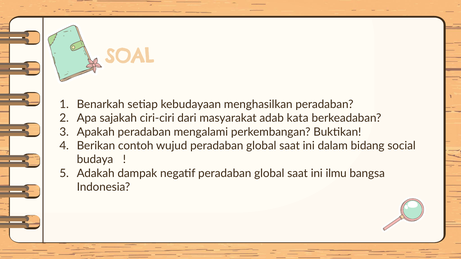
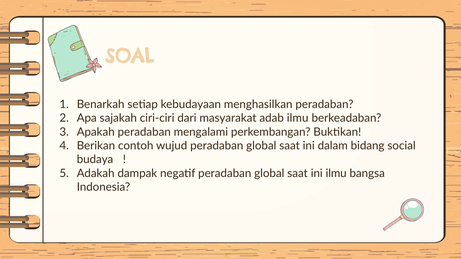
adab kata: kata -> ilmu (298, 118)
